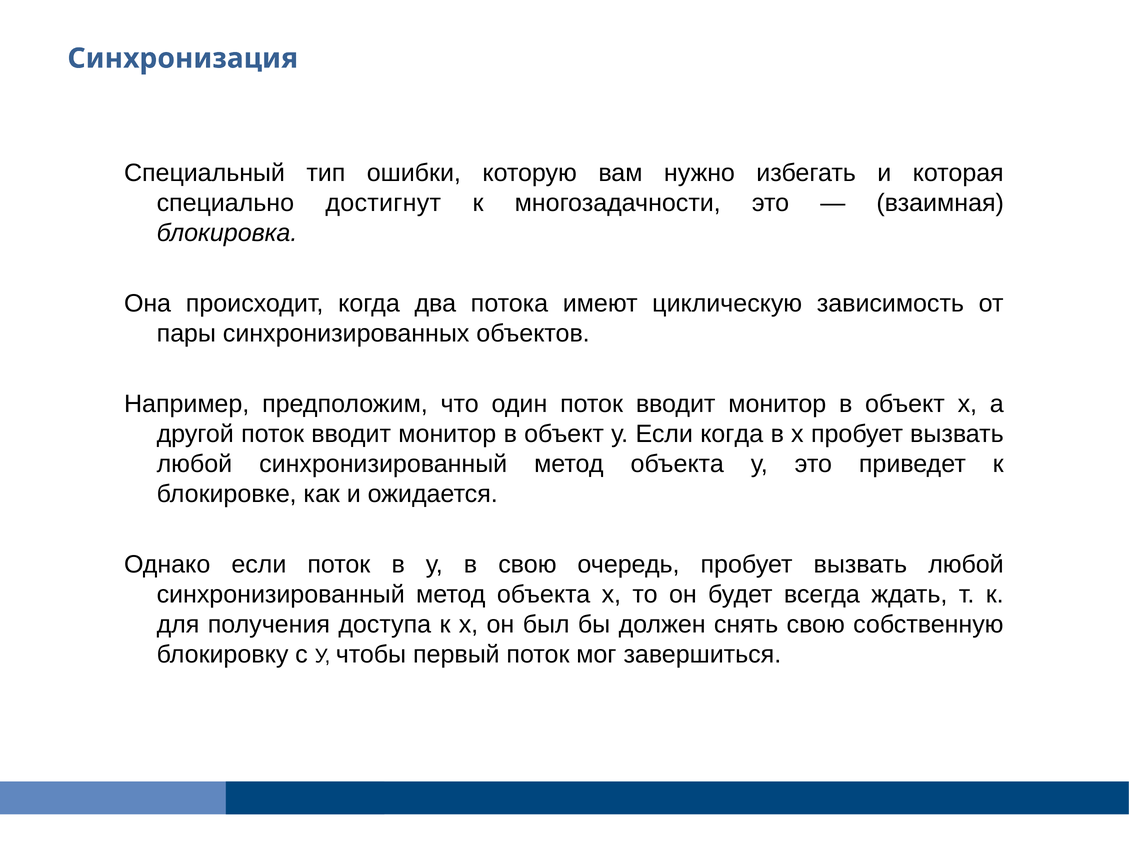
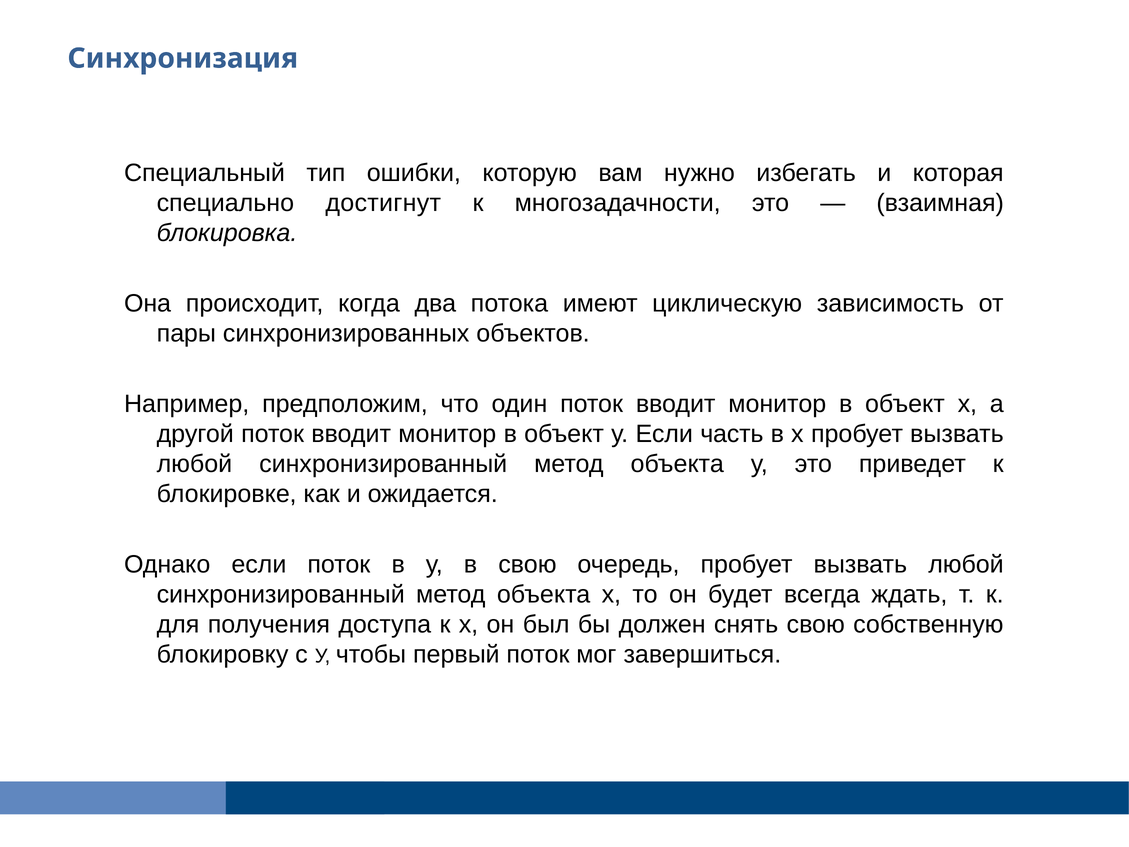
Если когда: когда -> часть (732, 434)
